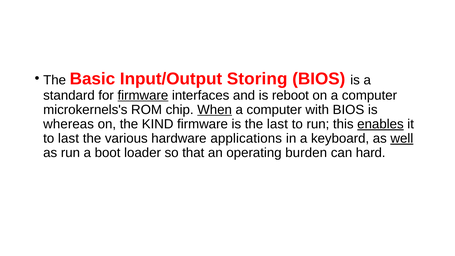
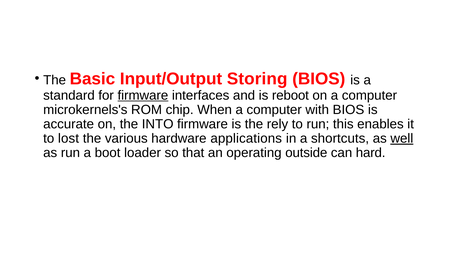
When underline: present -> none (215, 110)
whereas: whereas -> accurate (69, 124)
KIND: KIND -> INTO (158, 124)
the last: last -> rely (277, 124)
enables underline: present -> none (380, 124)
to last: last -> lost (68, 138)
keyboard: keyboard -> shortcuts (340, 138)
burden: burden -> outside (306, 153)
